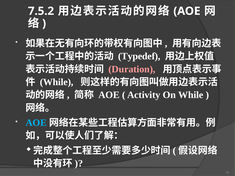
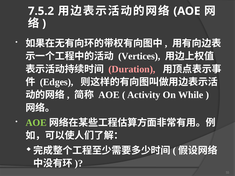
Typedef: Typedef -> Vertices (139, 56)
While: While -> Edges (57, 82)
AOE colour: light blue -> light green (36, 123)
